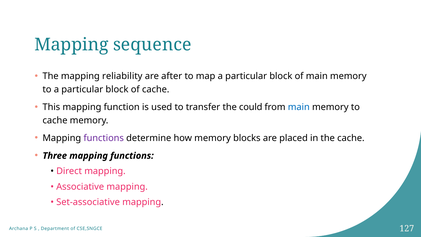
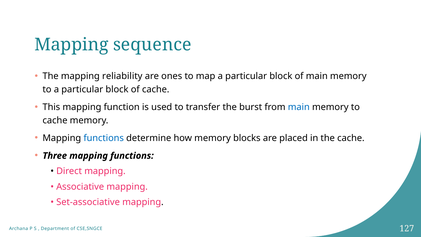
after: after -> ones (172, 76)
could: could -> burst (251, 107)
functions colour: purple -> blue (104, 138)
